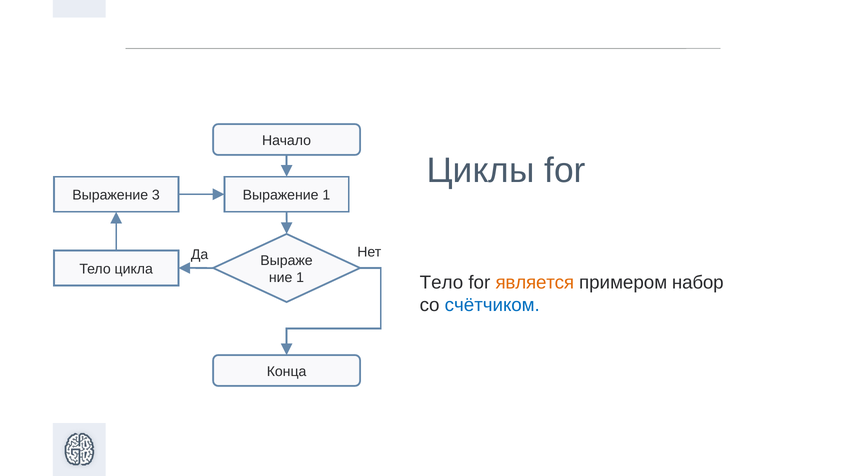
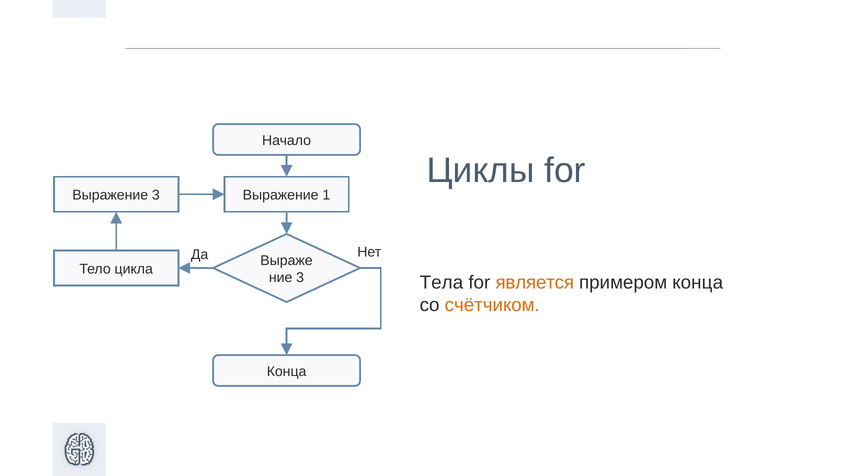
1: 1 -> 3 (300, 277)
Тело: Тело -> Тела (441, 282)
примером набор: набор -> конца (698, 282)
счётчиком colour: blue -> orange (492, 305)
